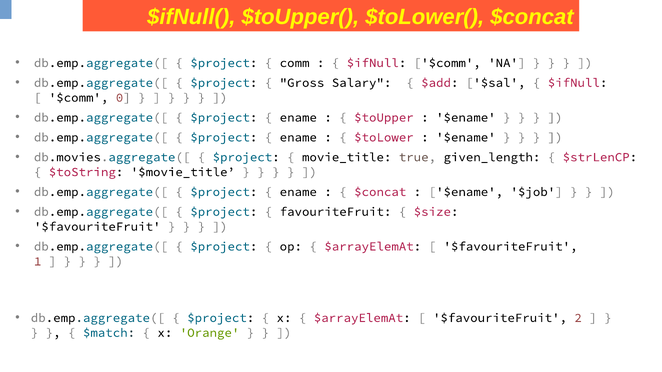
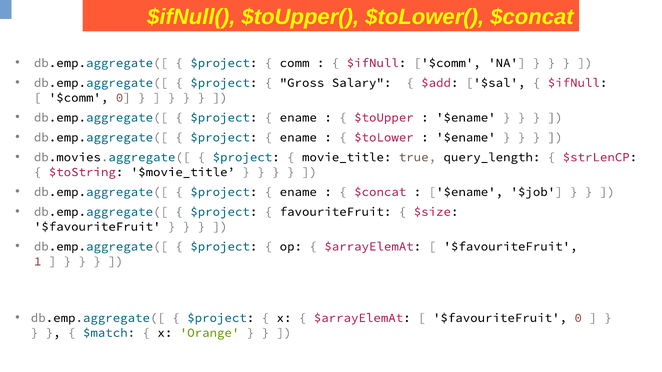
given_length: given_length -> query_length (492, 157)
$favouriteFruit 2: 2 -> 0 (578, 318)
